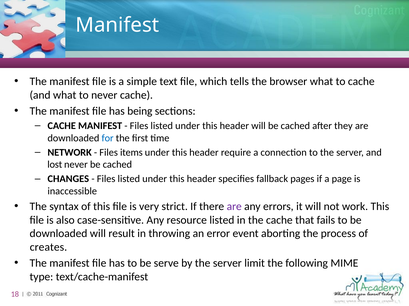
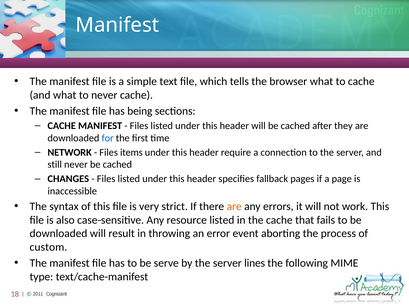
lost: lost -> still (55, 165)
are colour: purple -> orange (234, 207)
creates: creates -> custom (48, 248)
limit: limit -> lines (255, 264)
